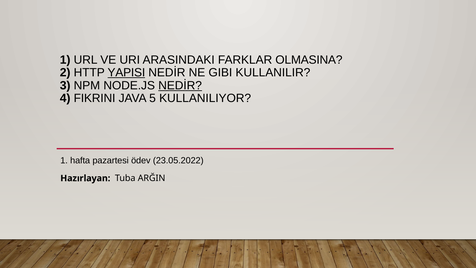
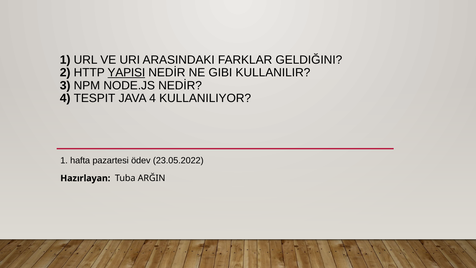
OLMASINA: OLMASINA -> GELDIĞINI (309, 60)
NEDİR underline: present -> none (180, 85)
FIKRINI: FIKRINI -> TESPIT (95, 98)
JAVA 5: 5 -> 4 (153, 98)
